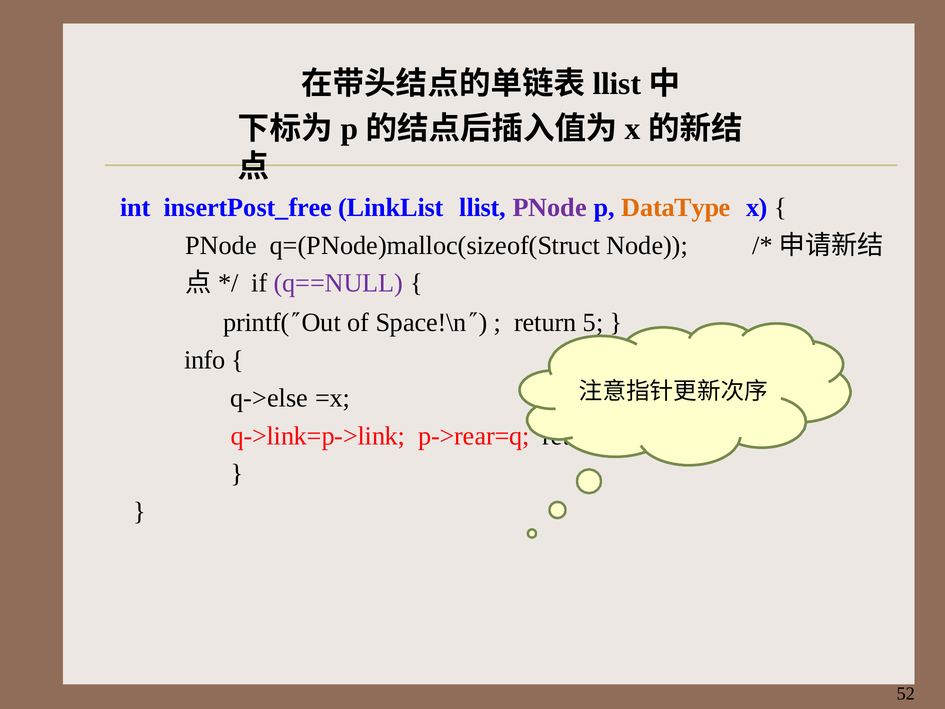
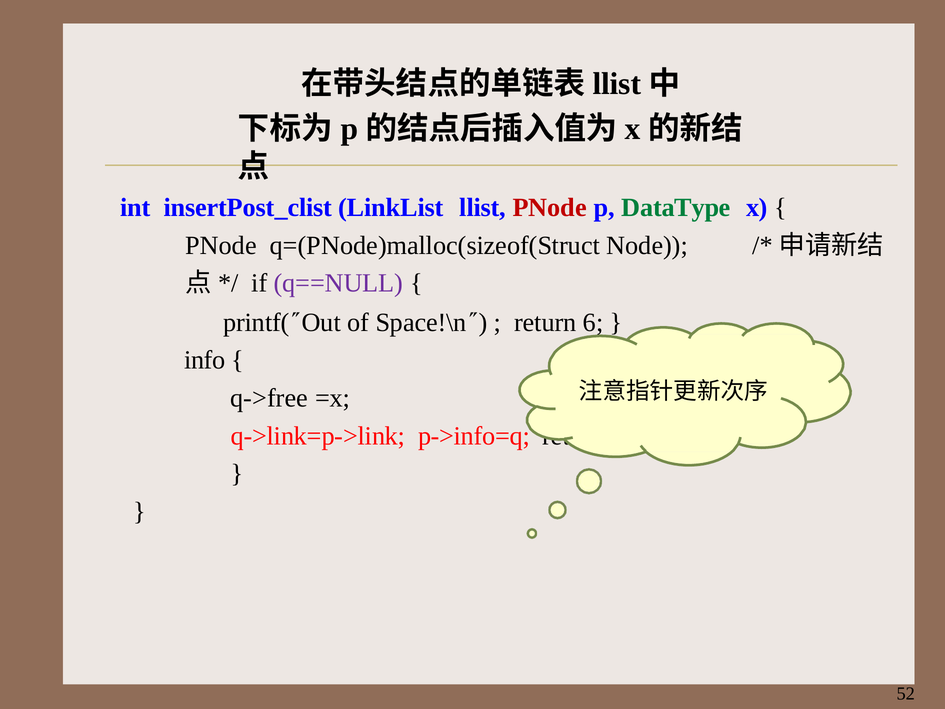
insertPost_free: insertPost_free -> insertPost_clist (248, 208)
PNode colour: purple -> red (550, 208)
DataType colour: orange -> green (676, 208)
5: 5 -> 6 (593, 322)
q->else: q->else -> q->free (269, 398)
p->rear=q: p->rear=q -> p->info=q (474, 436)
